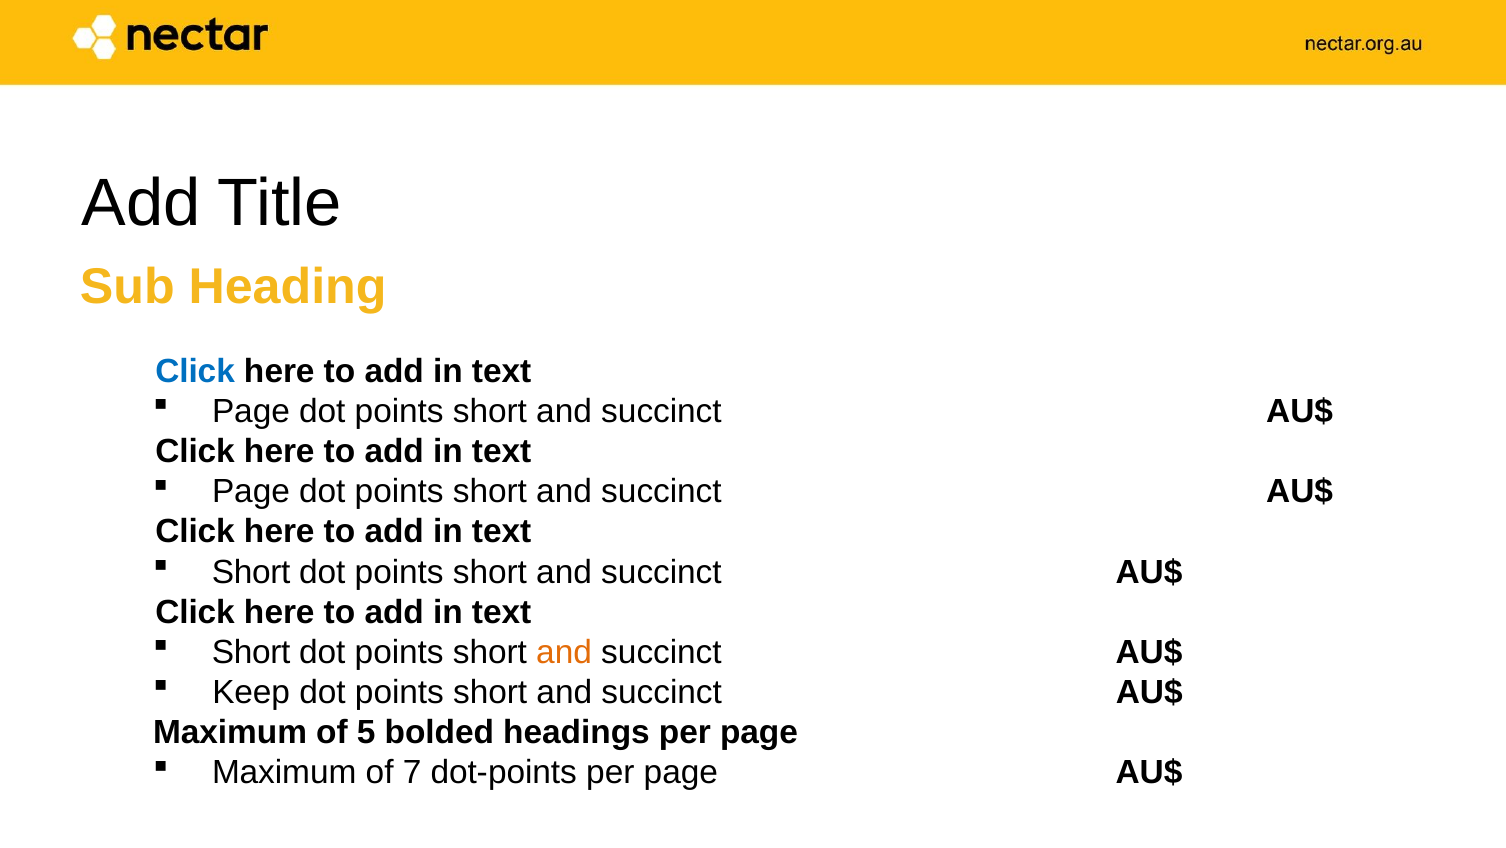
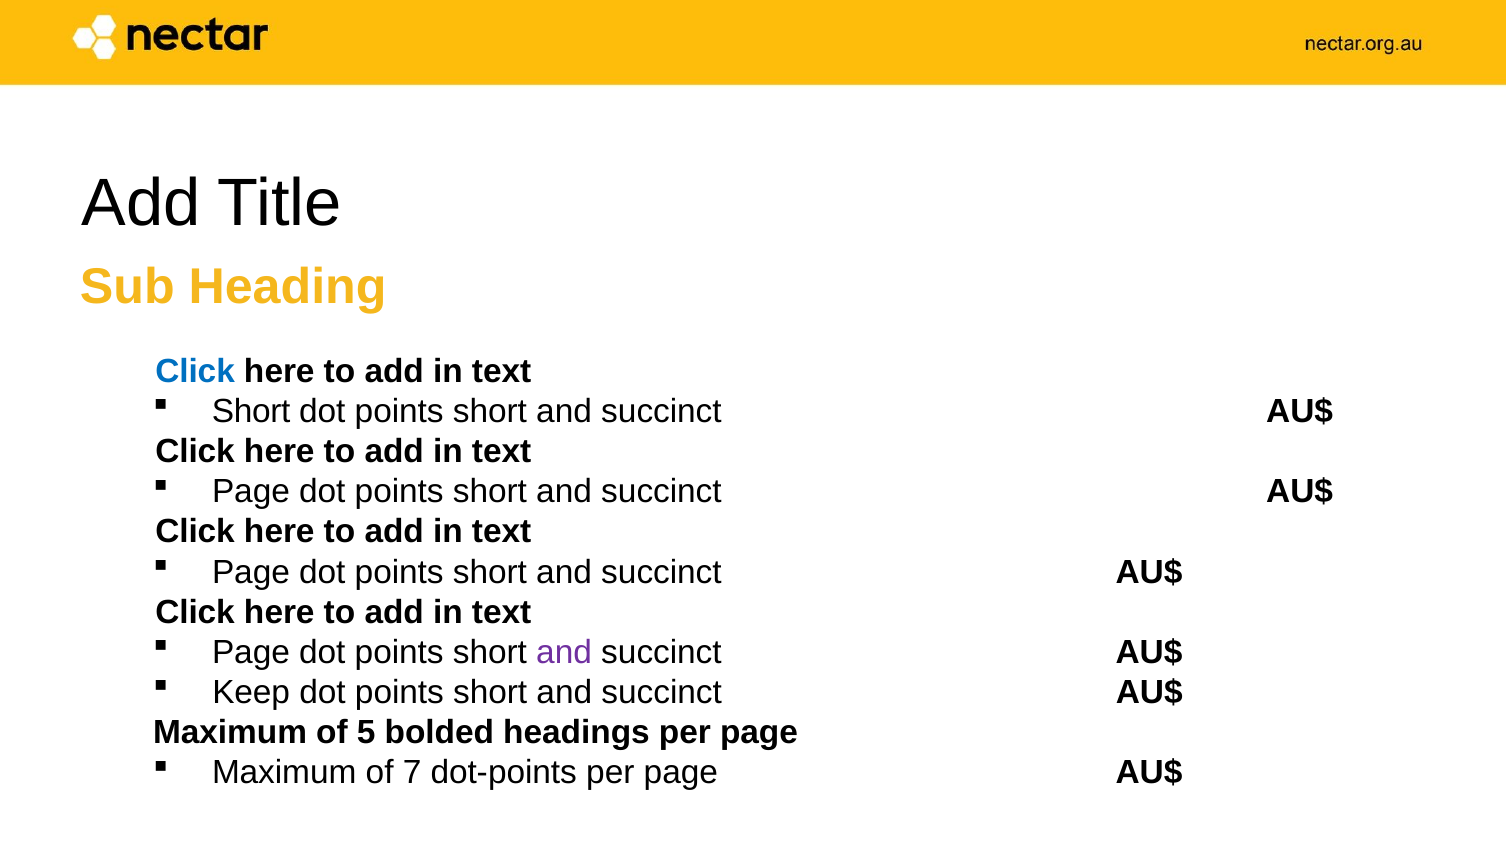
Page: Page -> Short (251, 411)
Short: Short -> Page (251, 572)
Short: Short -> Page (251, 652)
and colour: orange -> purple (564, 652)
